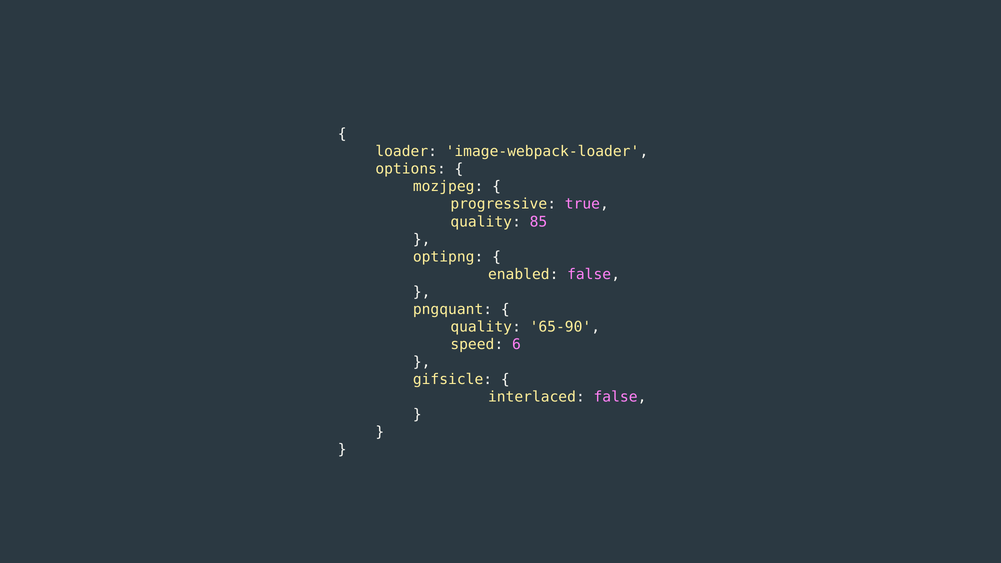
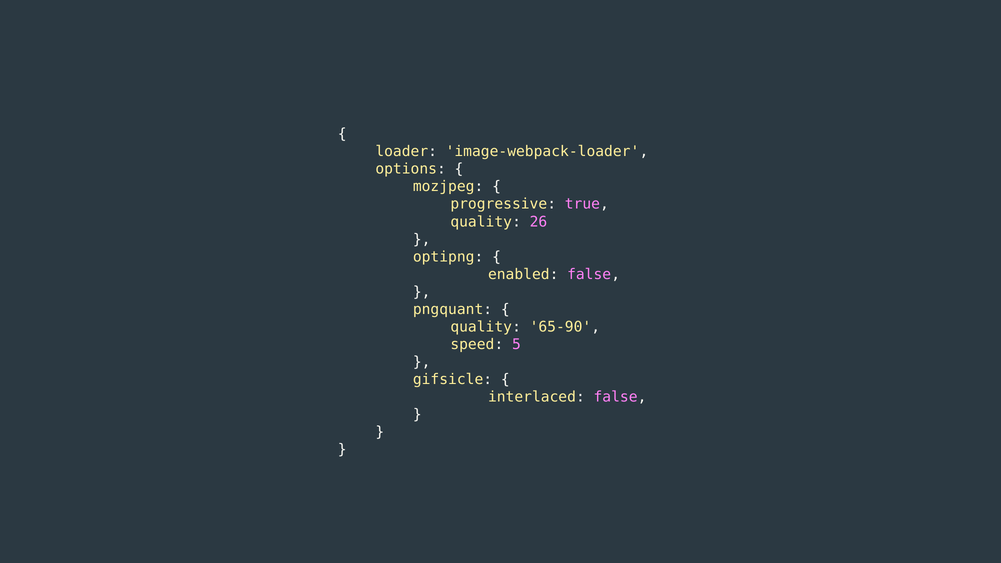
85: 85 -> 26 (538, 222)
6: 6 -> 5 (516, 344)
